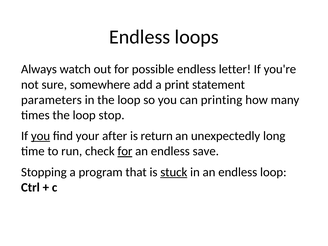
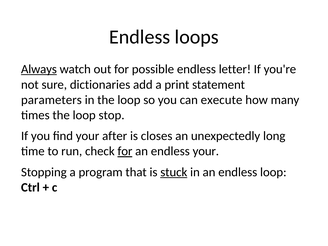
Always underline: none -> present (39, 69)
somewhere: somewhere -> dictionaries (100, 85)
printing: printing -> execute (222, 100)
you underline: present -> none (41, 136)
return: return -> closes (157, 136)
endless save: save -> your (206, 151)
